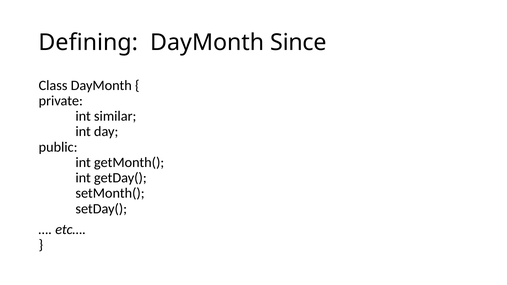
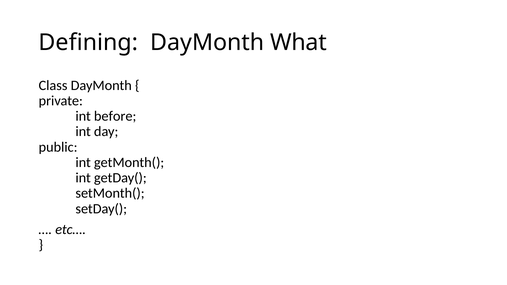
Since: Since -> What (298, 43)
similar: similar -> before (115, 116)
